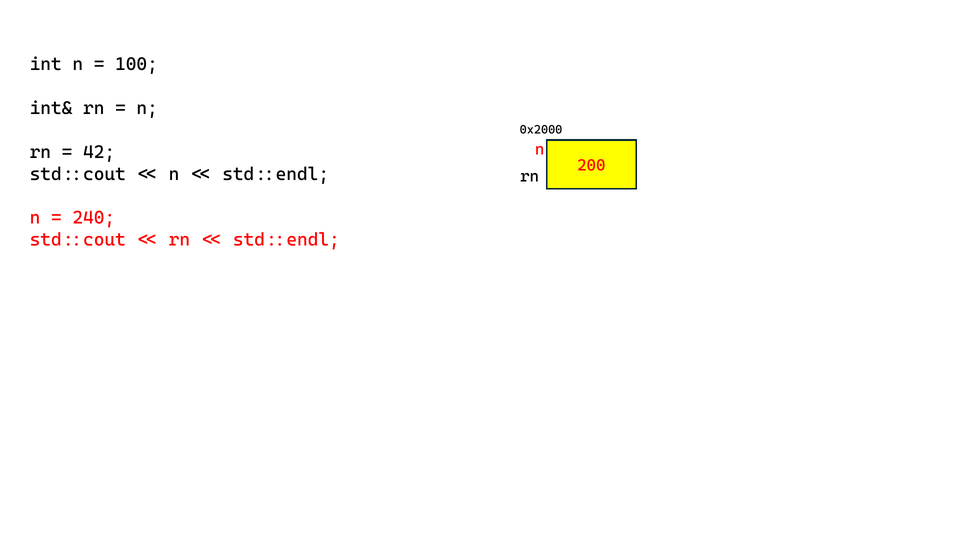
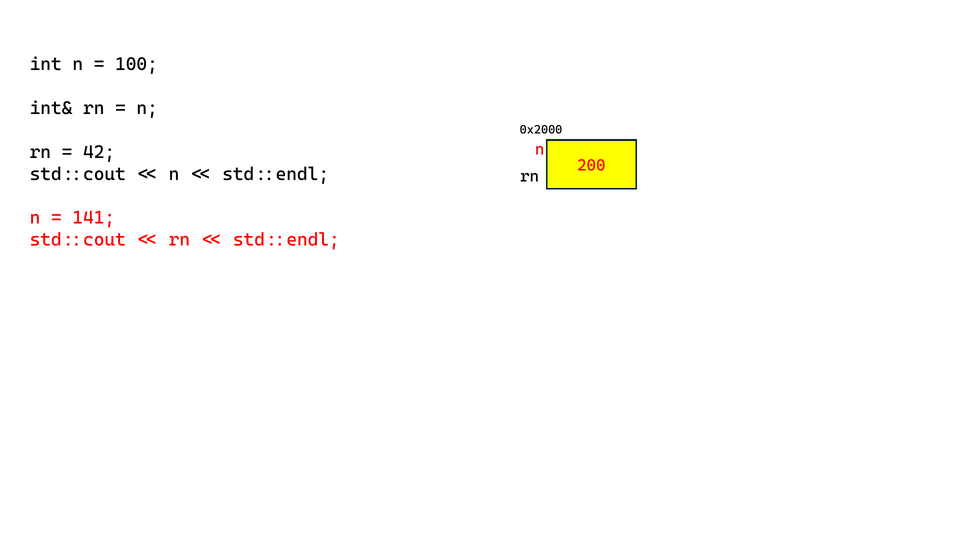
240: 240 -> 141 (94, 218)
